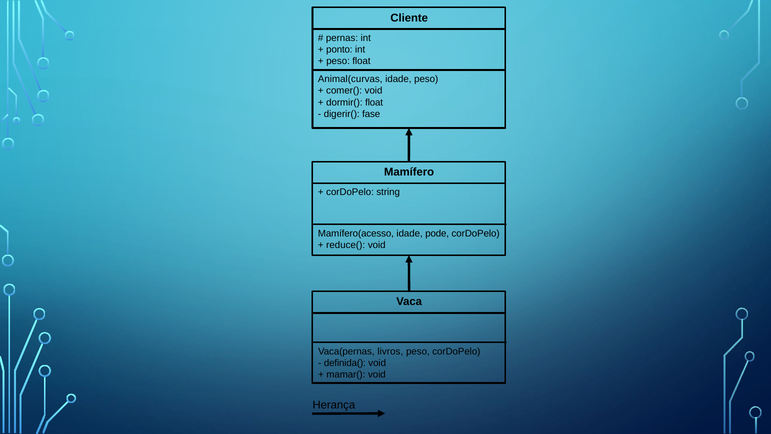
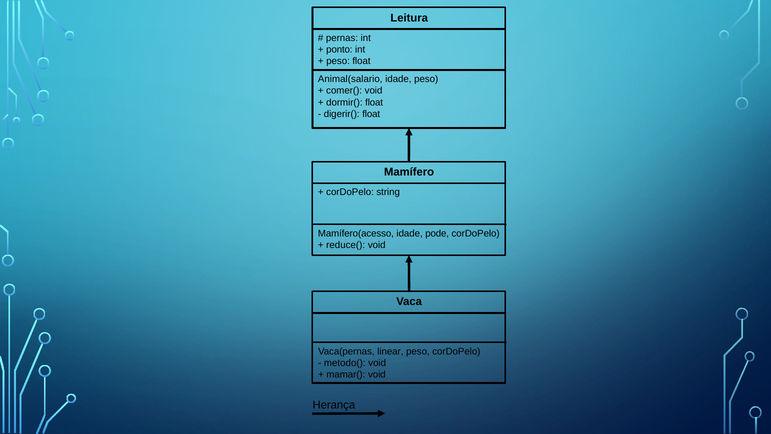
Cliente: Cliente -> Leitura (409, 18)
Animal(curvas: Animal(curvas -> Animal(salario (350, 79)
digerir( fase: fase -> float (371, 114)
livros: livros -> linear (390, 351)
definida(: definida( -> metodo( (345, 363)
